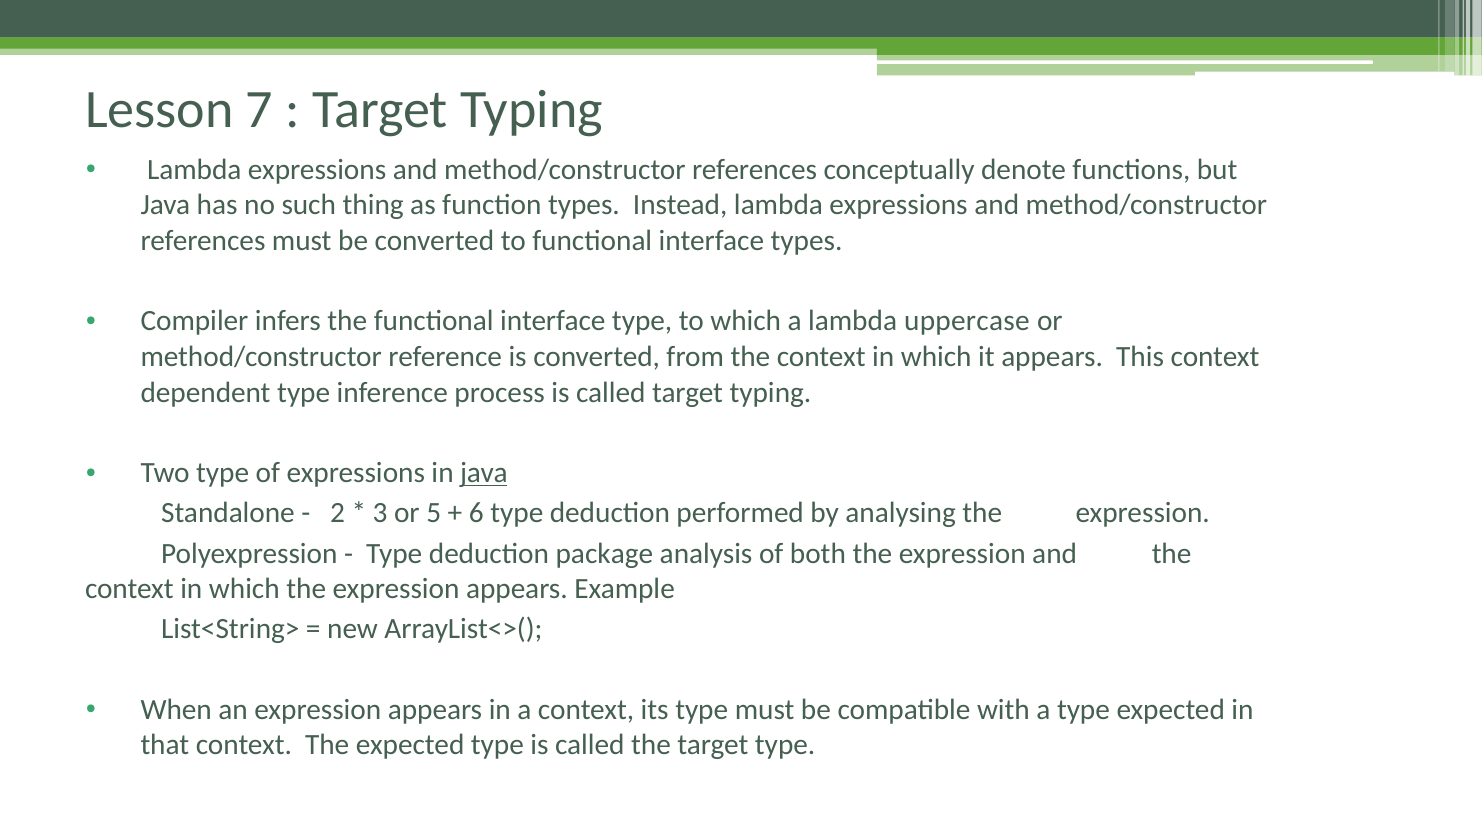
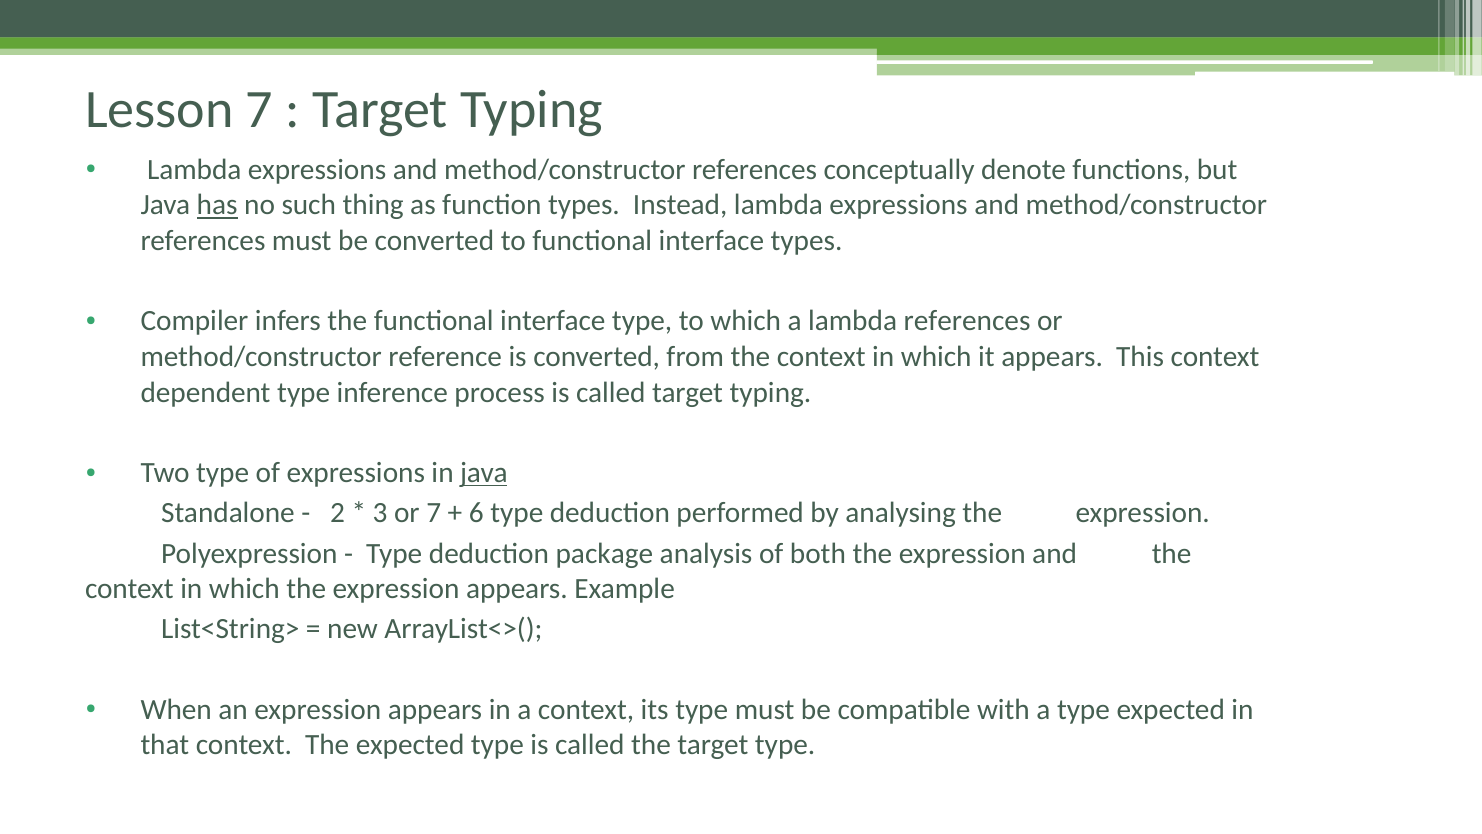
has underline: none -> present (217, 205)
lambda uppercase: uppercase -> references (967, 321)
or 5: 5 -> 7 (434, 513)
